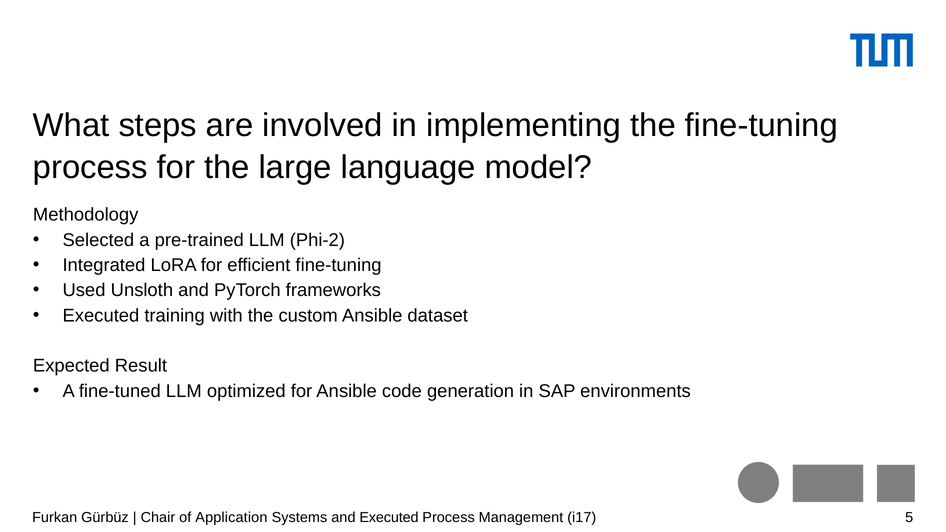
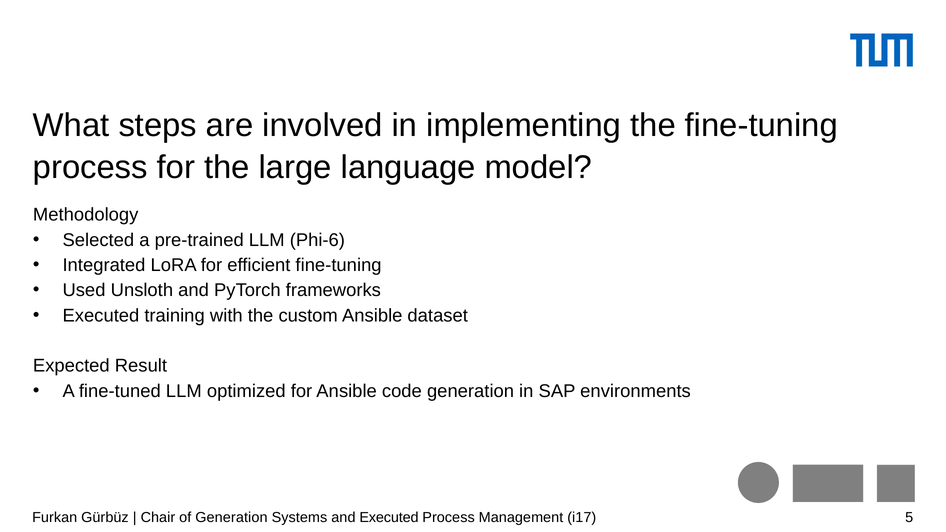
Phi-2: Phi-2 -> Phi-6 (317, 240)
of Application: Application -> Generation (231, 517)
